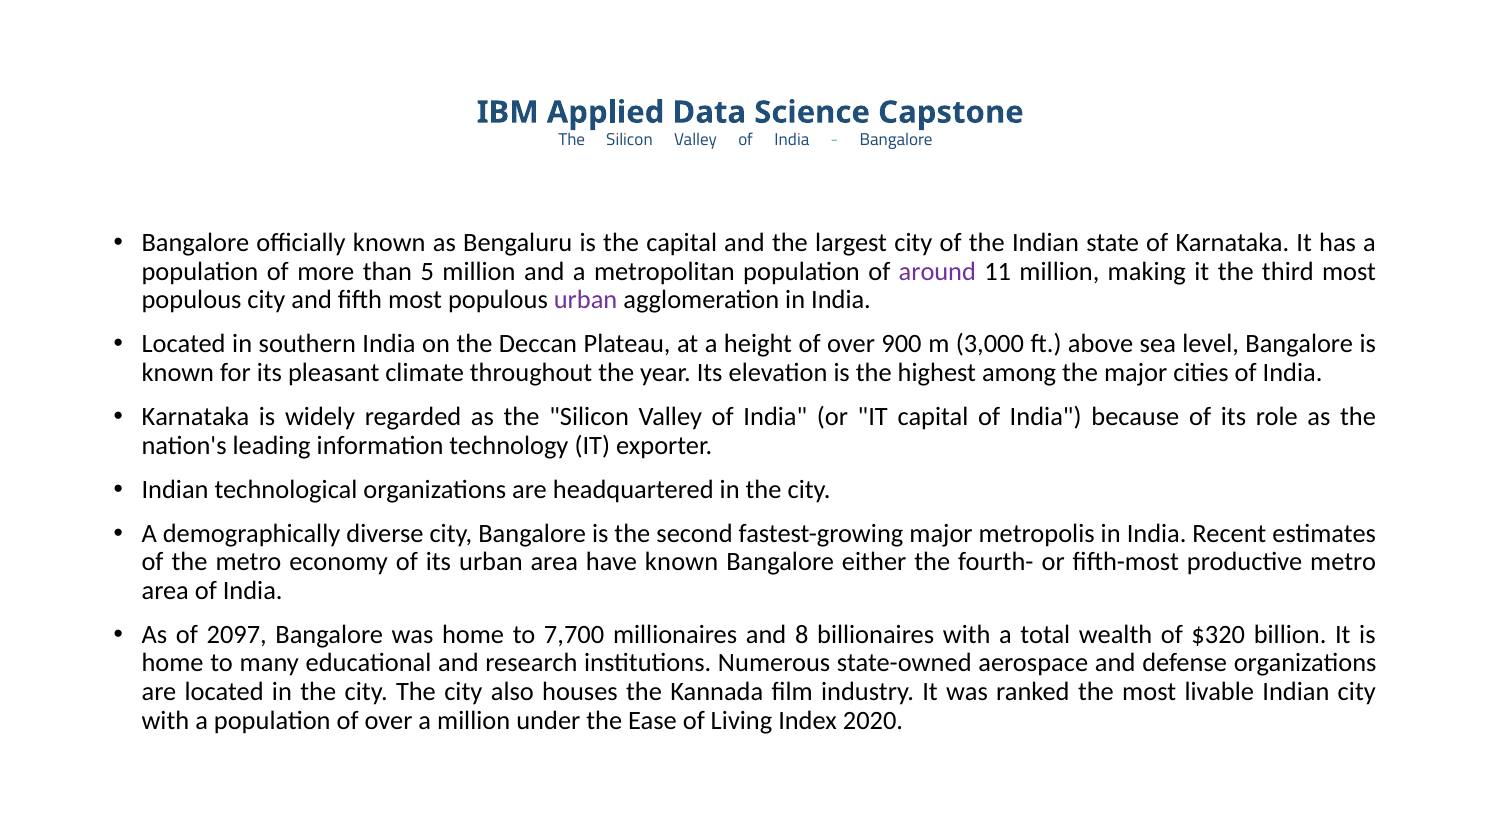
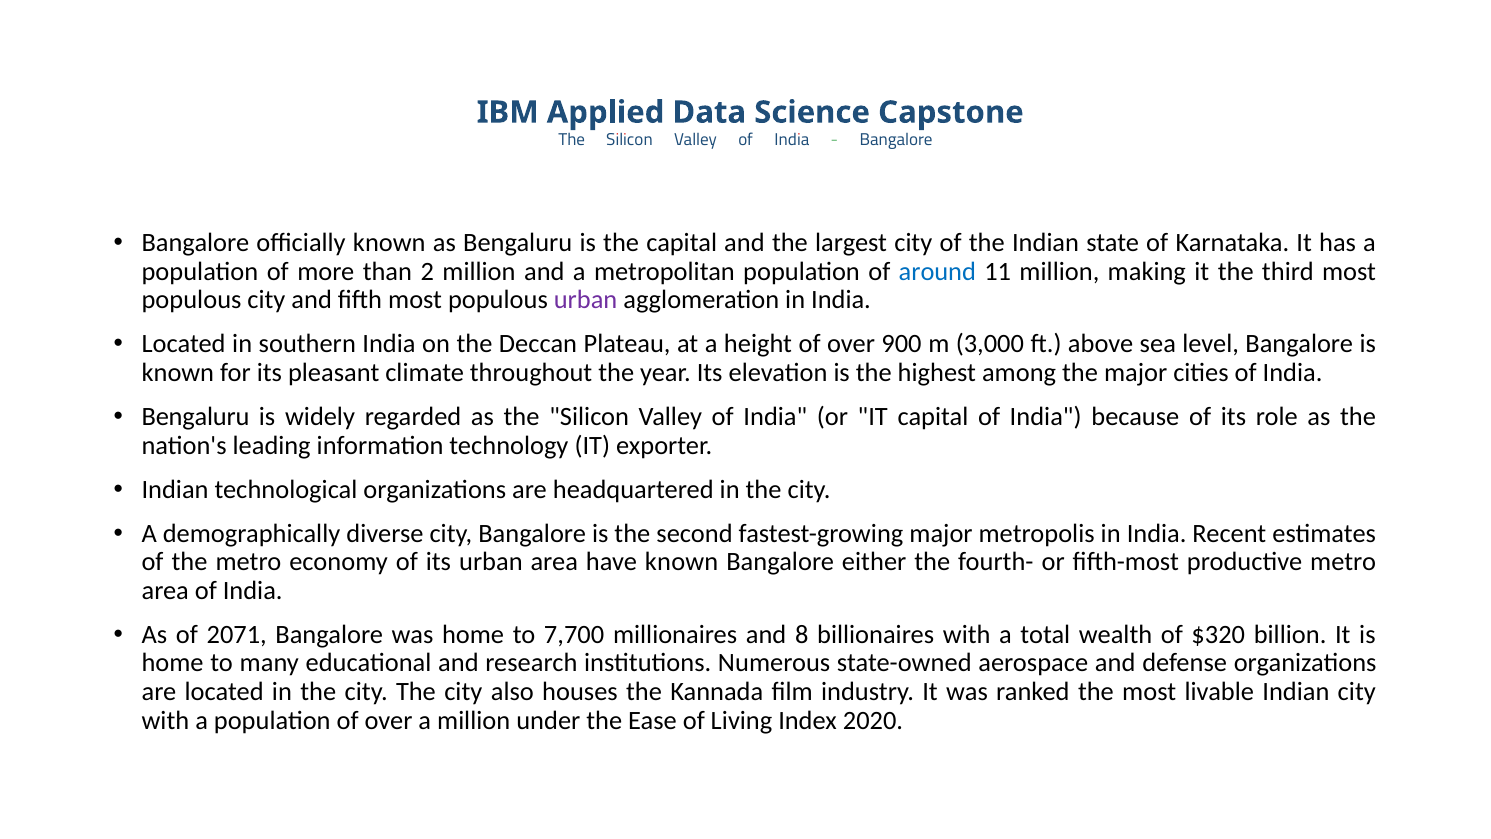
5: 5 -> 2 (427, 271)
around colour: purple -> blue (937, 271)
Karnataka: Karnataka -> Bengaluru (196, 417)
2097: 2097 -> 2071 (237, 634)
